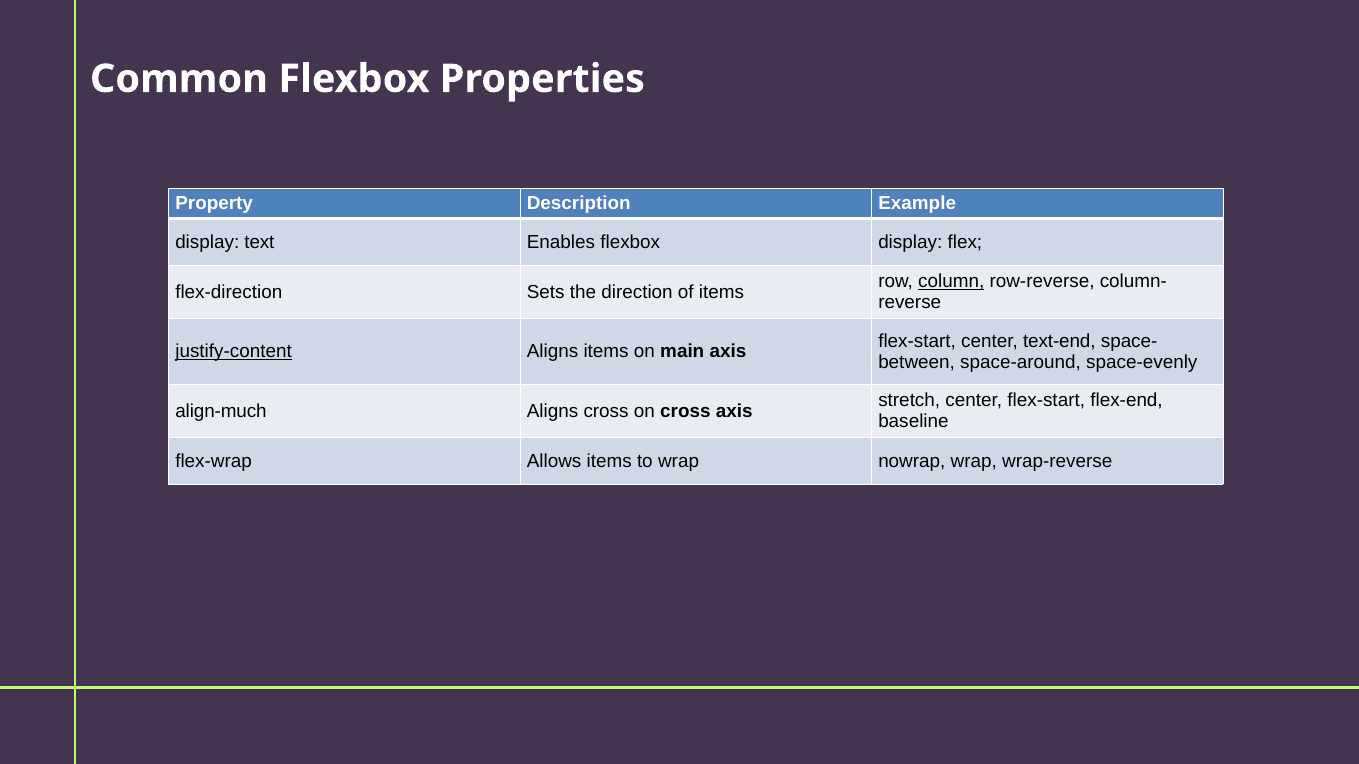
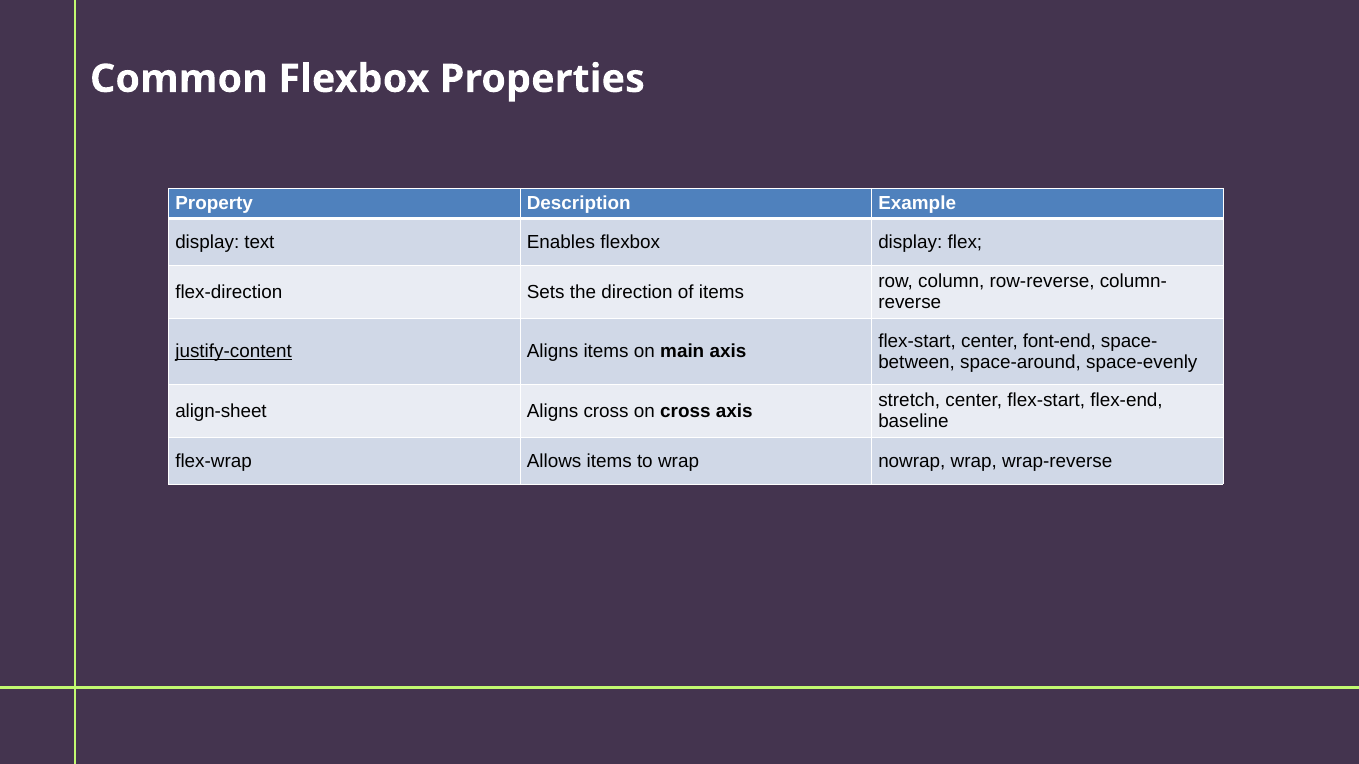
column underline: present -> none (951, 282)
text-end: text-end -> font-end (1059, 341)
align-much: align-much -> align-sheet (221, 411)
